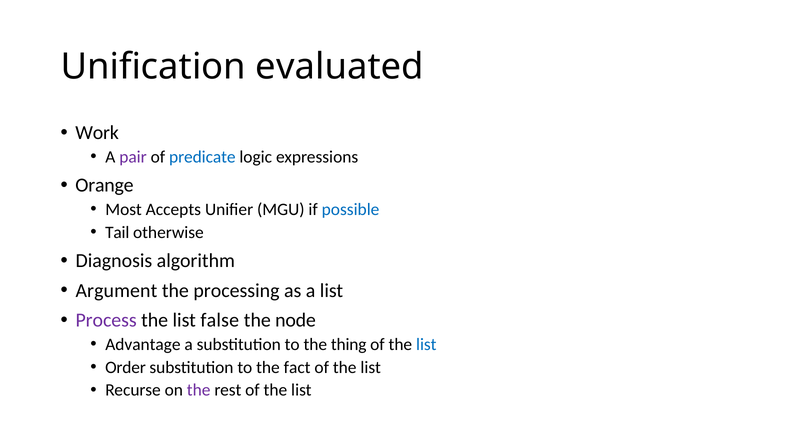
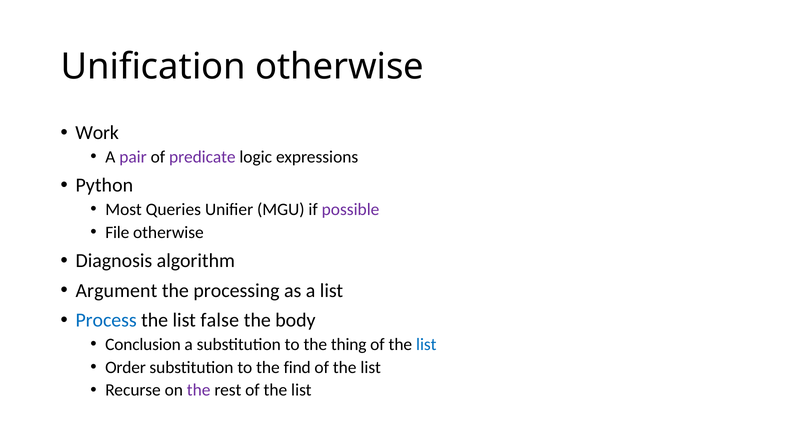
Unification evaluated: evaluated -> otherwise (340, 67)
predicate colour: blue -> purple (202, 157)
Orange: Orange -> Python (104, 185)
Accepts: Accepts -> Queries (173, 210)
possible colour: blue -> purple (351, 210)
Tail: Tail -> File (117, 232)
Process colour: purple -> blue (106, 320)
node: node -> body (295, 320)
Advantage: Advantage -> Conclusion (143, 345)
fact: fact -> find (297, 367)
